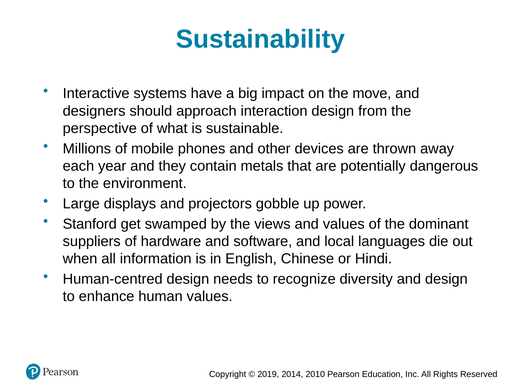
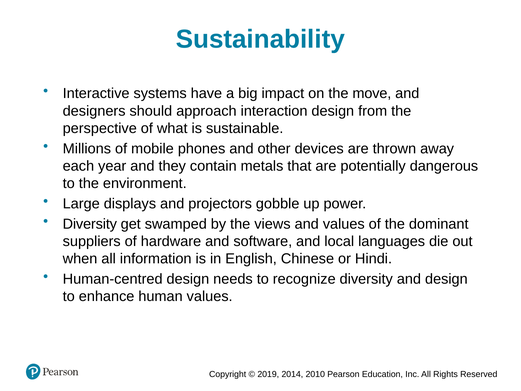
Stanford: Stanford -> Diversity (90, 224)
